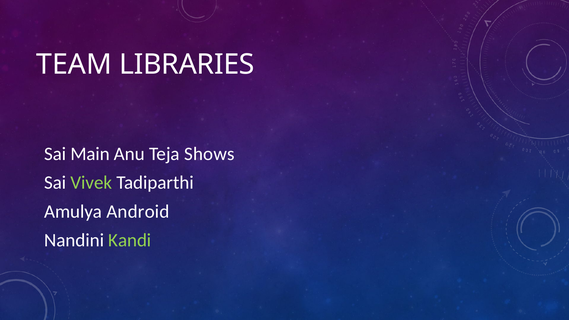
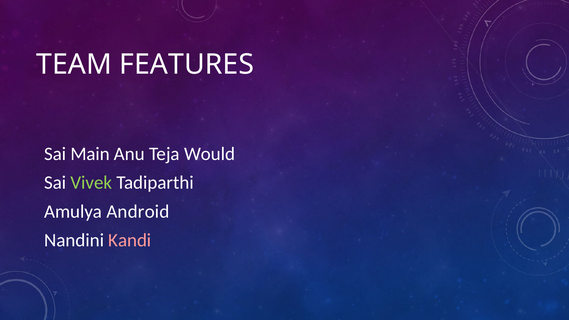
LIBRARIES: LIBRARIES -> FEATURES (187, 64)
Shows: Shows -> Would (210, 154)
Kandi colour: light green -> pink (130, 240)
